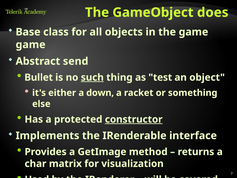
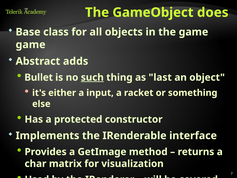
send: send -> adds (76, 61)
test: test -> last (160, 77)
down: down -> input (100, 93)
constructor underline: present -> none (134, 119)
